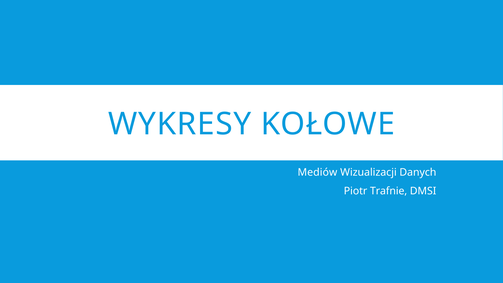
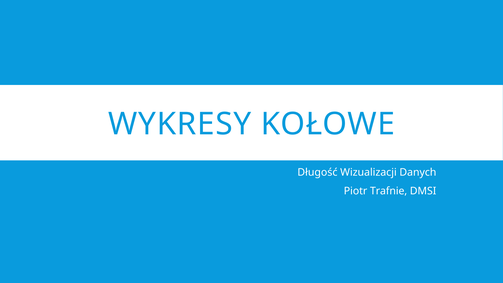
Mediów: Mediów -> Długość (317, 172)
